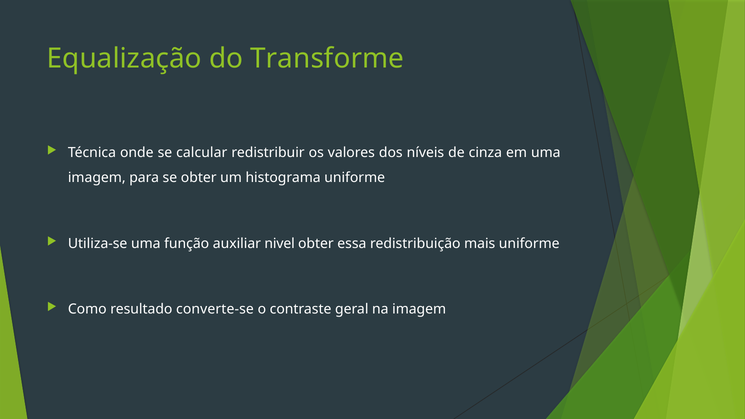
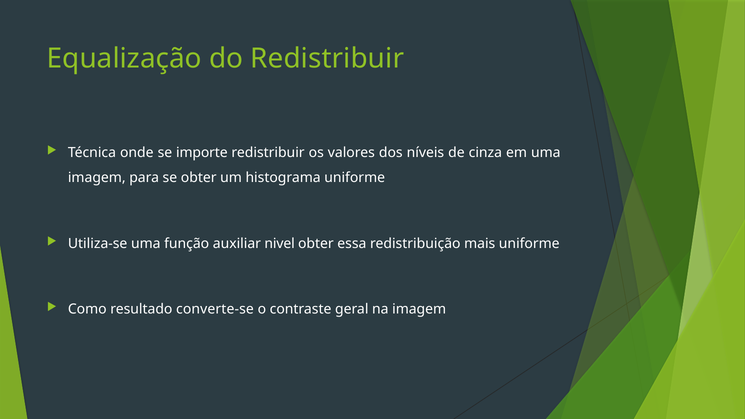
do Transforme: Transforme -> Redistribuir (327, 59)
calcular: calcular -> importe (202, 153)
